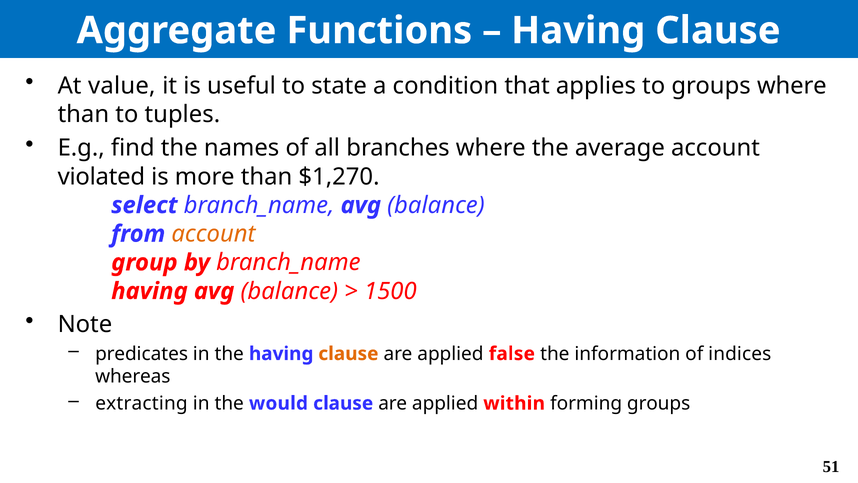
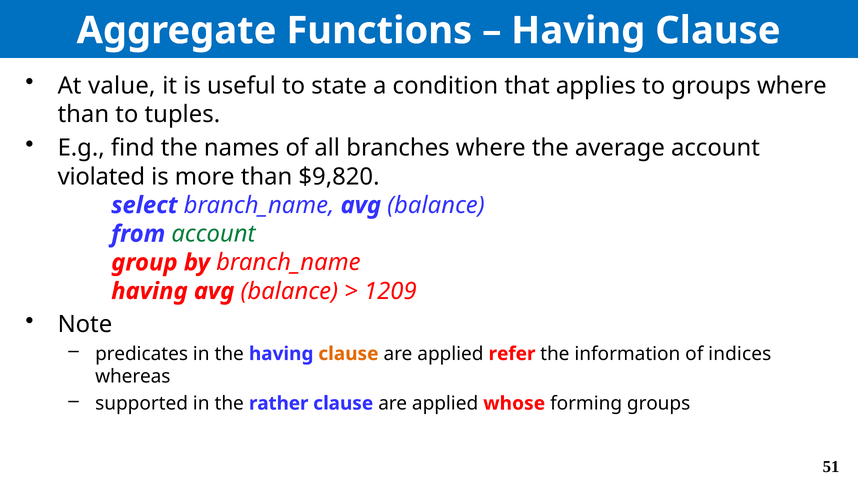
$1,270: $1,270 -> $9,820 (339, 176)
account colour: orange -> green (213, 234)
1500: 1500 -> 1209 (390, 291)
false: false -> refer (512, 354)
extracting: extracting -> supported (142, 403)
would: would -> rather (279, 403)
within: within -> whose (514, 403)
